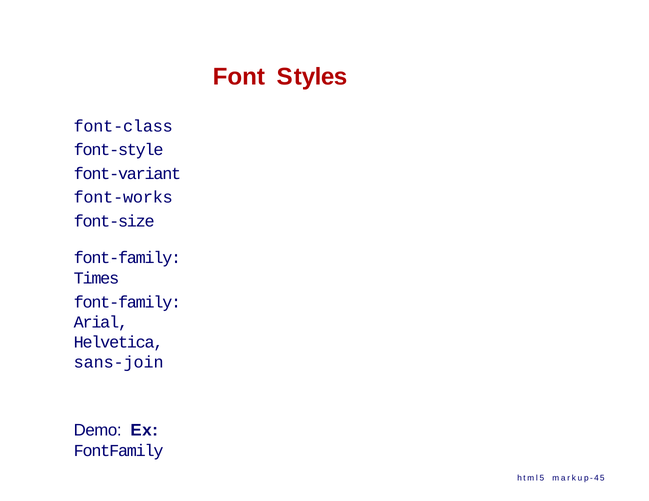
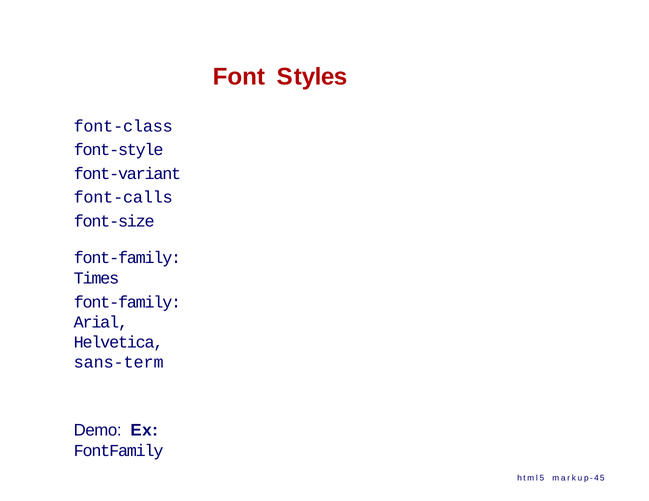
font-works: font-works -> font-calls (123, 198)
sans-join: sans-join -> sans-term (119, 363)
